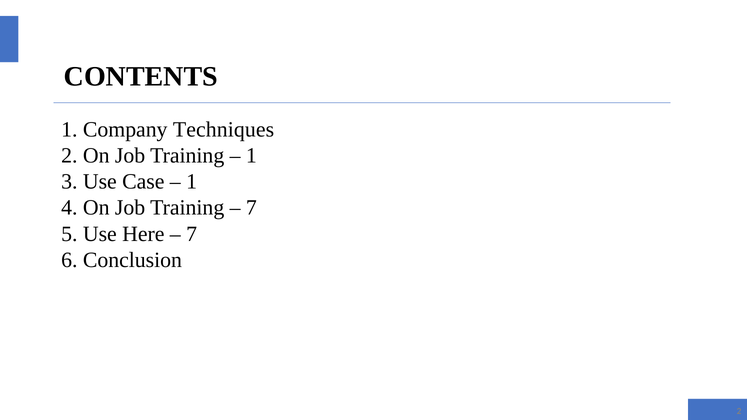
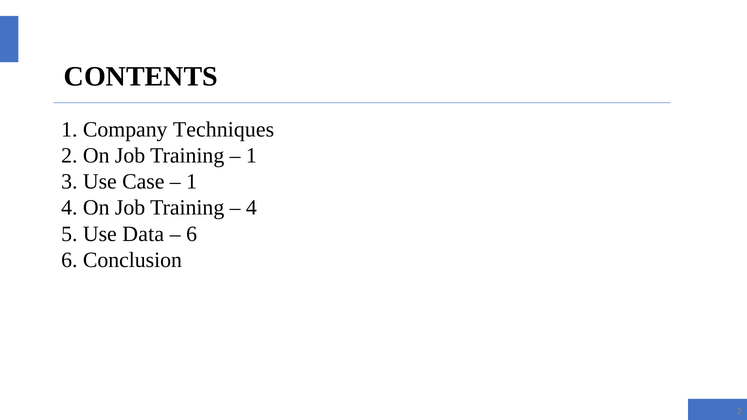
7: 7 -> 4 (251, 208)
Here: Here -> Data (143, 234)
7: 7 -> 6 (192, 234)
